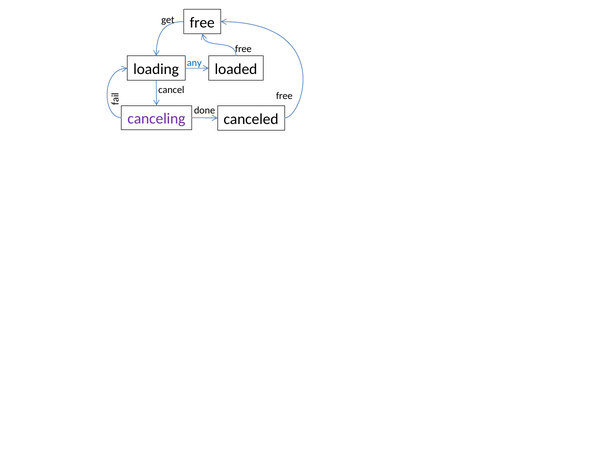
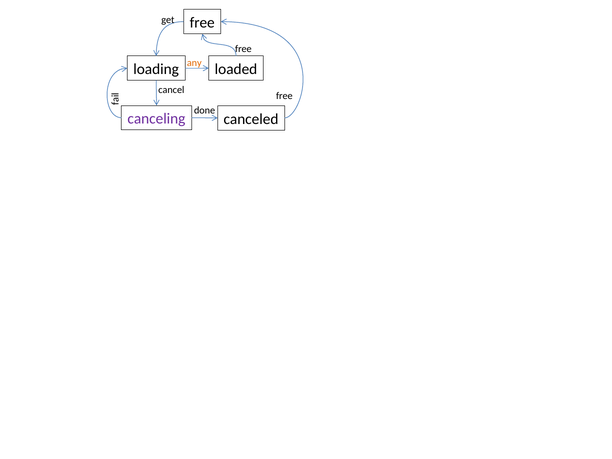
any colour: blue -> orange (194, 63)
